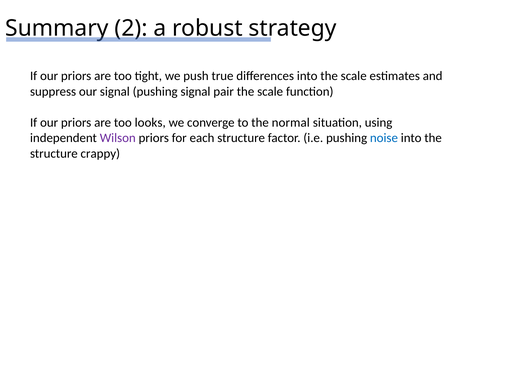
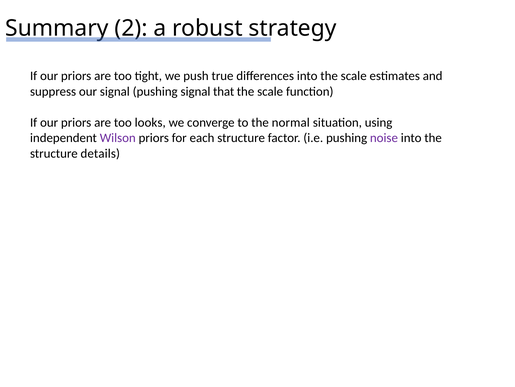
pair: pair -> that (224, 91)
noise colour: blue -> purple (384, 138)
crappy: crappy -> details (100, 153)
